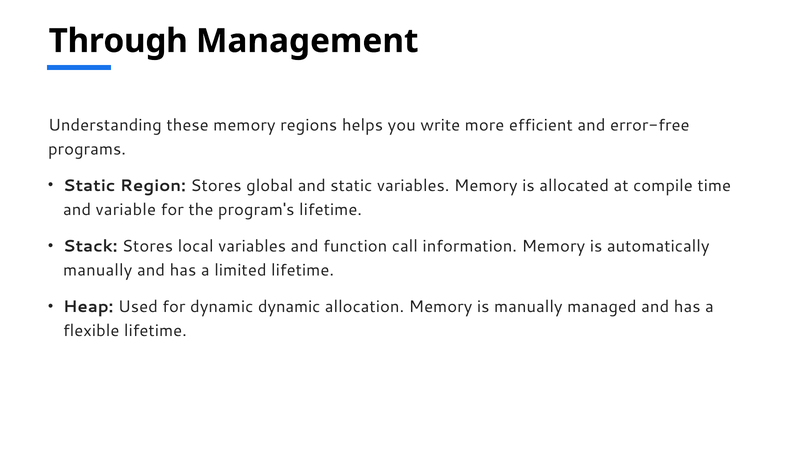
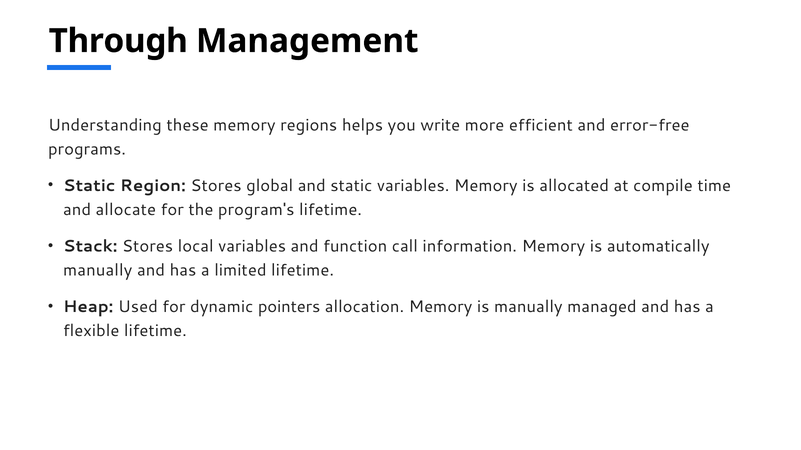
variable: variable -> allocate (126, 210)
dynamic dynamic: dynamic -> pointers (289, 307)
